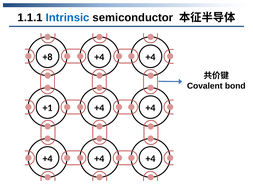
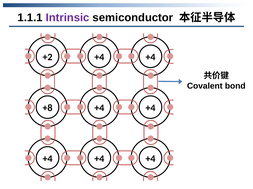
Intrinsic colour: blue -> purple (68, 18)
+8: +8 -> +2 (48, 57)
+1: +1 -> +8 (48, 108)
